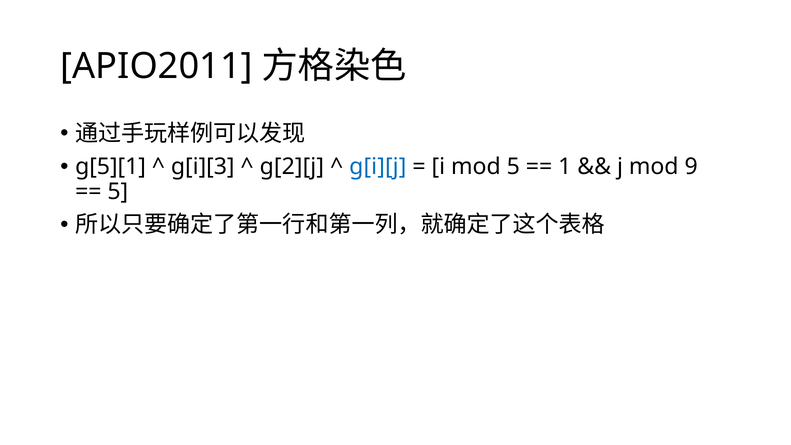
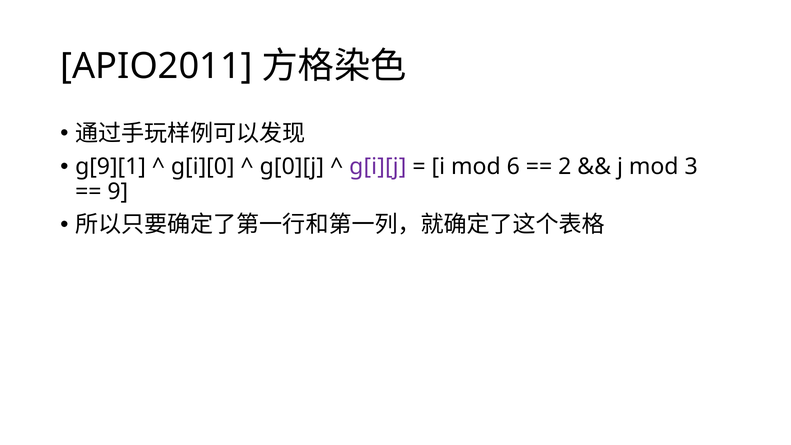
g[5][1: g[5][1 -> g[9][1 (111, 167)
g[i][3: g[i][3 -> g[i][0 (203, 167)
g[2][j: g[2][j -> g[0][j (292, 167)
g[i][j colour: blue -> purple (378, 167)
mod 5: 5 -> 6 (513, 167)
1: 1 -> 2 (565, 167)
9: 9 -> 3 (691, 167)
5: 5 -> 9 (118, 192)
